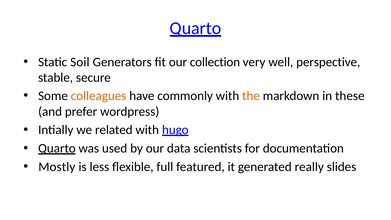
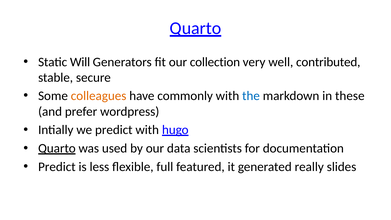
Soil: Soil -> Will (80, 62)
perspective: perspective -> contributed (328, 62)
the colour: orange -> blue (251, 96)
we related: related -> predict (114, 130)
Mostly: Mostly -> Predict (57, 167)
